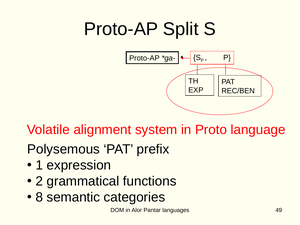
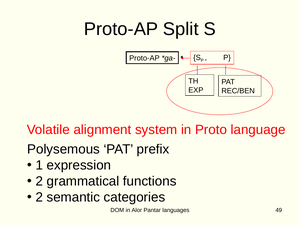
8: 8 -> 2 (39, 197)
